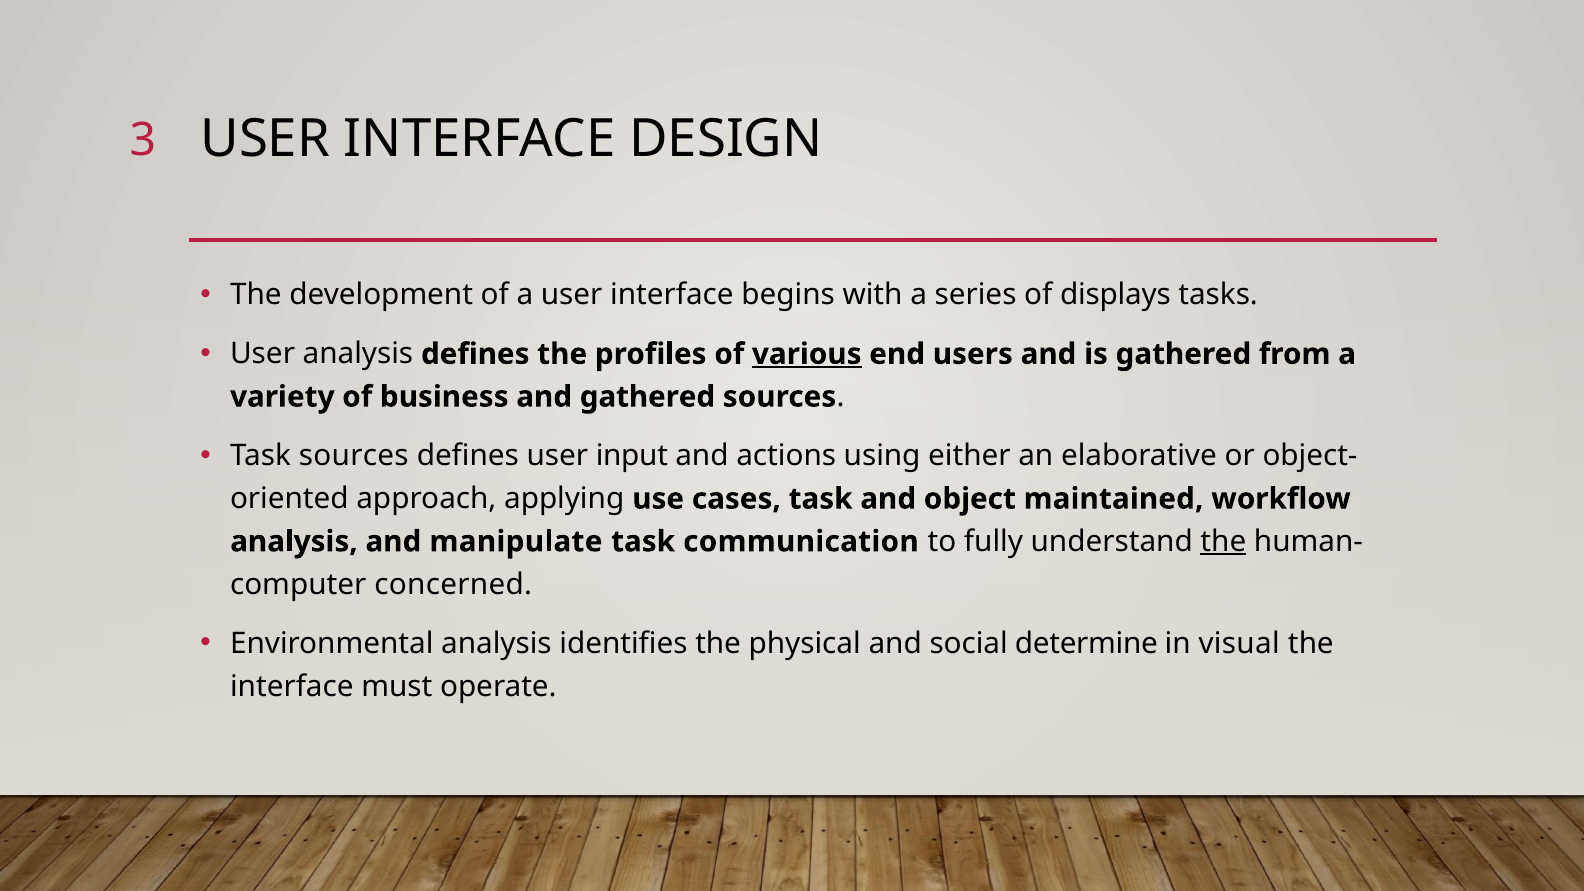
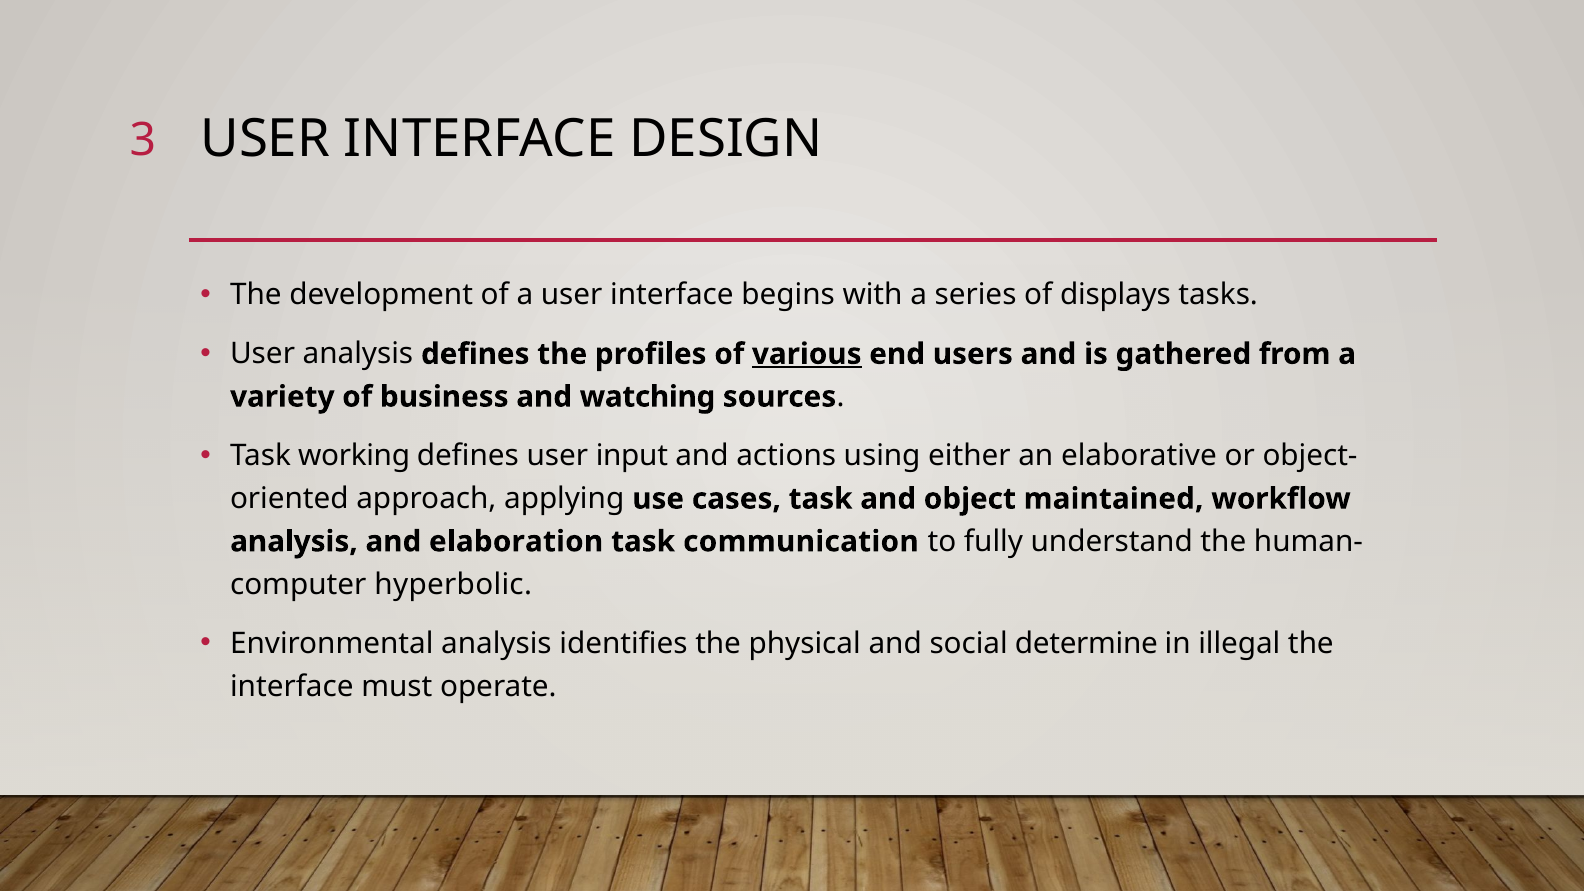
and gathered: gathered -> watching (648, 397)
Task sources: sources -> working (354, 456)
manipulate: manipulate -> elaboration (516, 542)
the underline: present -> none (1223, 542)
concerned: concerned -> hyperbolic (453, 584)
visual: visual -> illegal (1239, 644)
